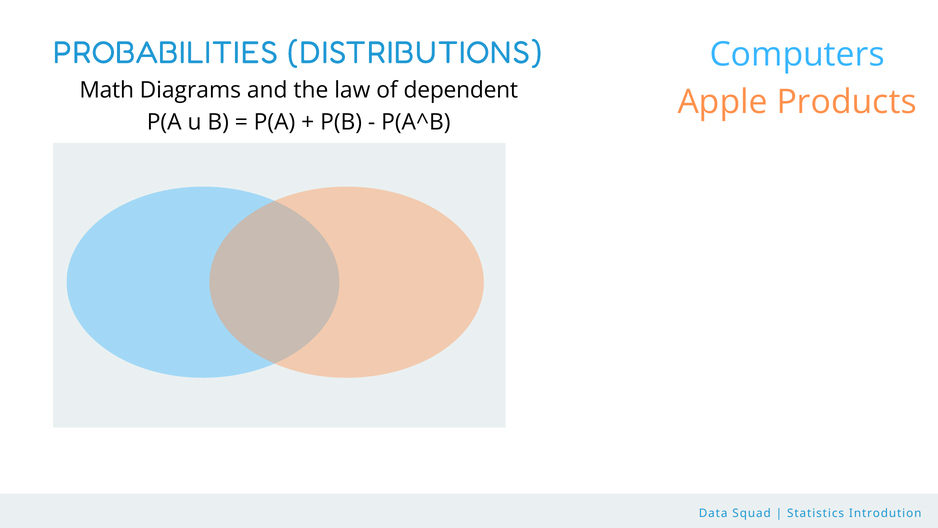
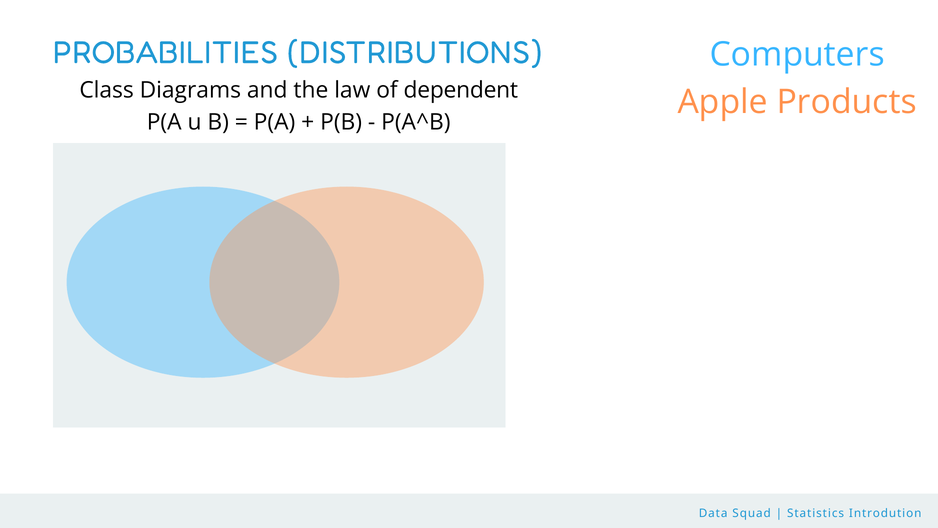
Math: Math -> Class (107, 90)
